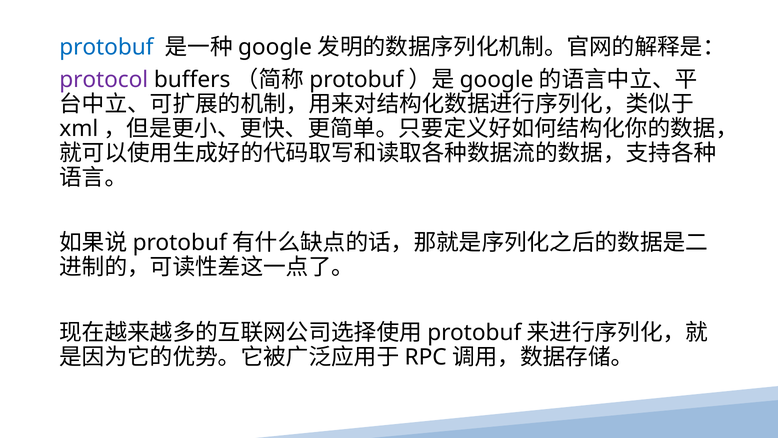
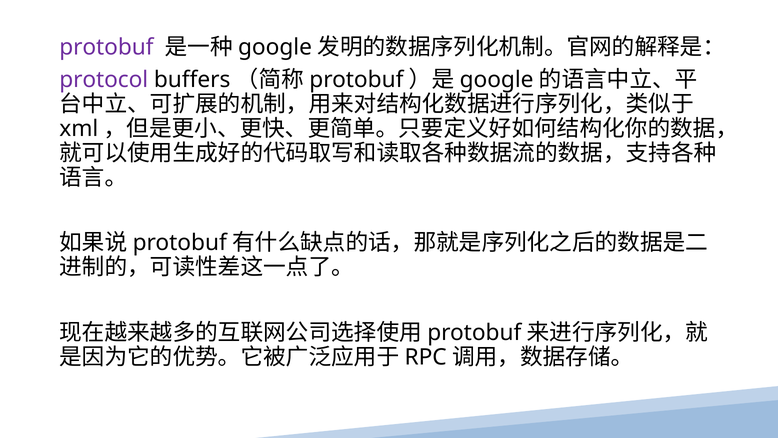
protobuf colour: blue -> purple (106, 47)
